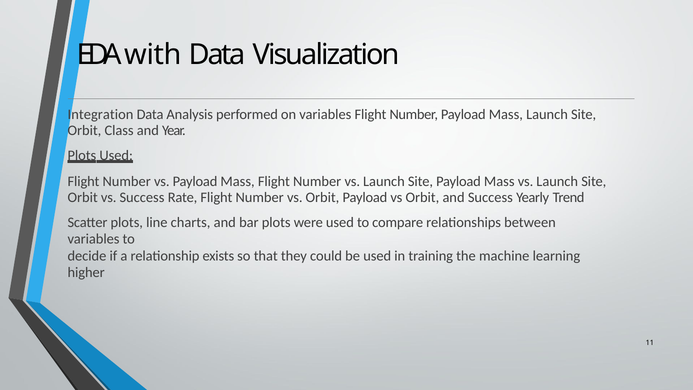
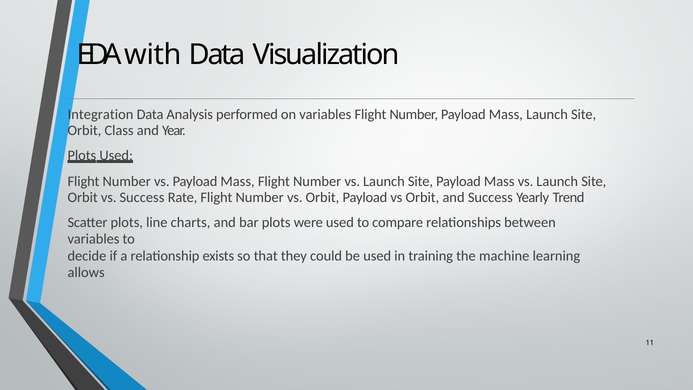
higher: higher -> allows (86, 272)
